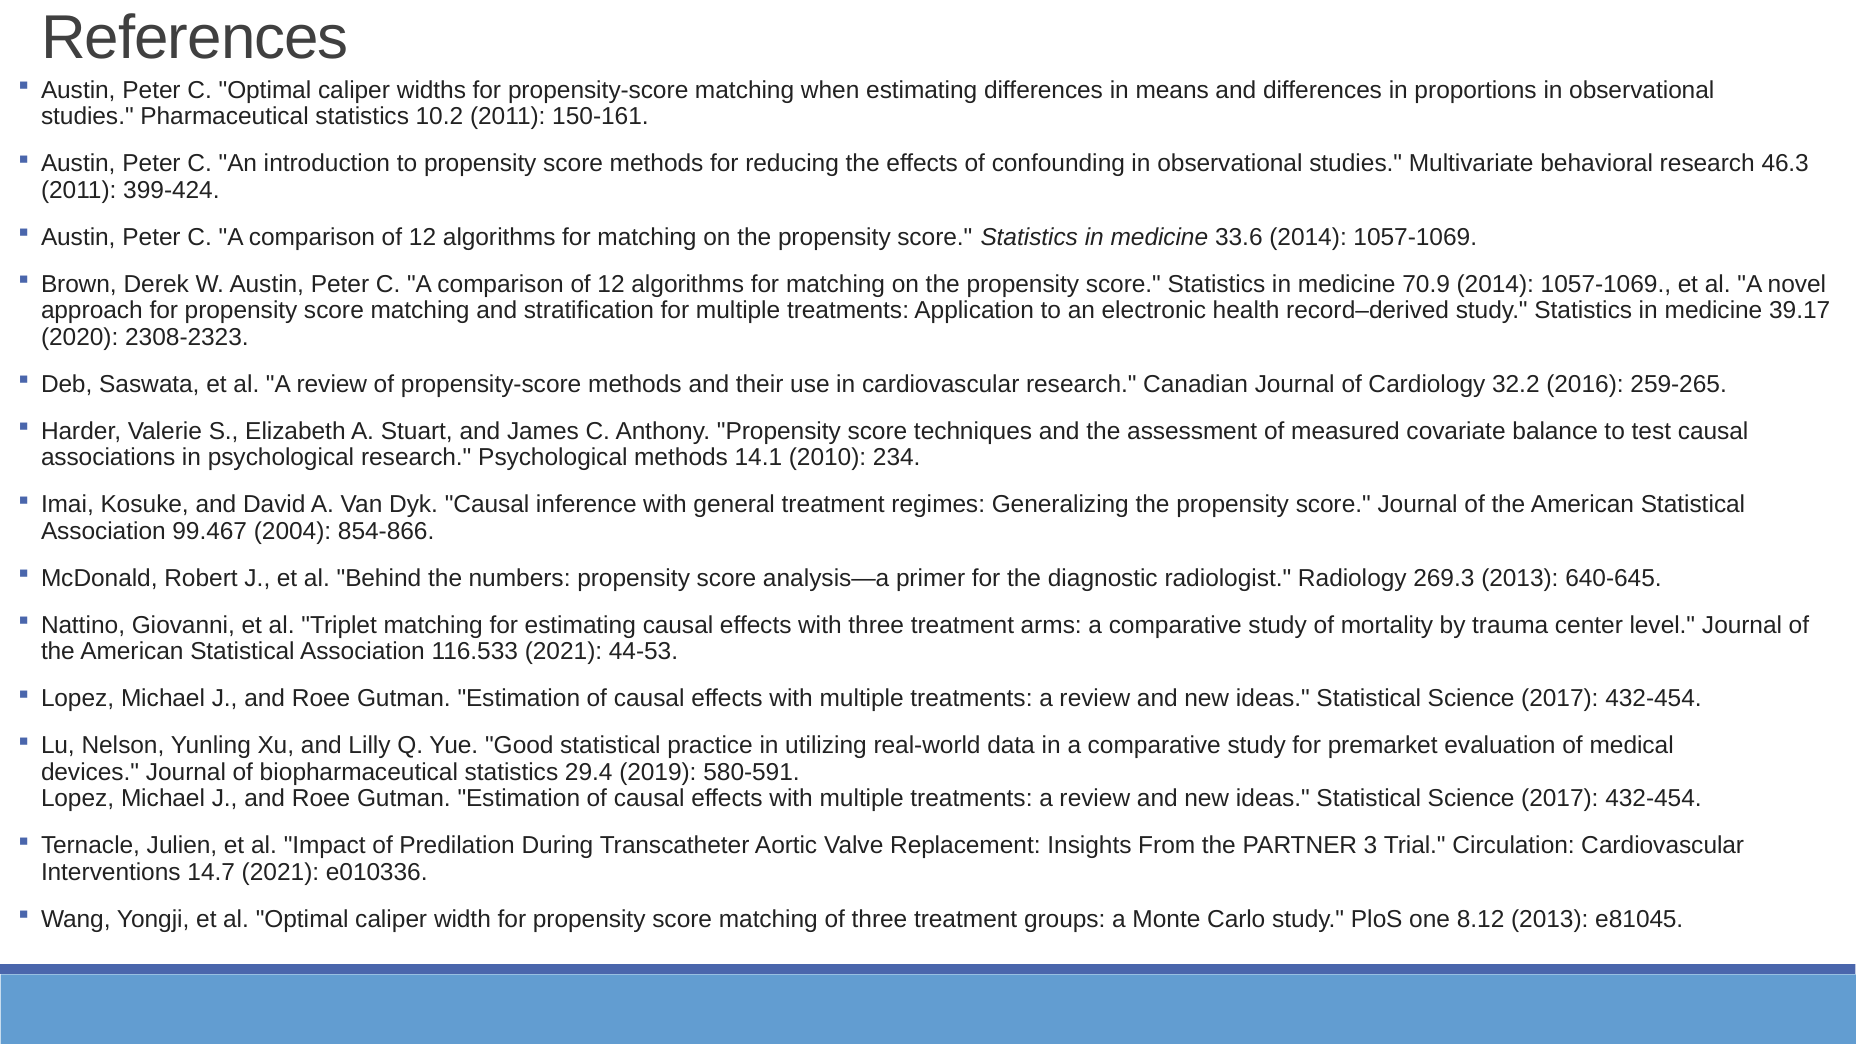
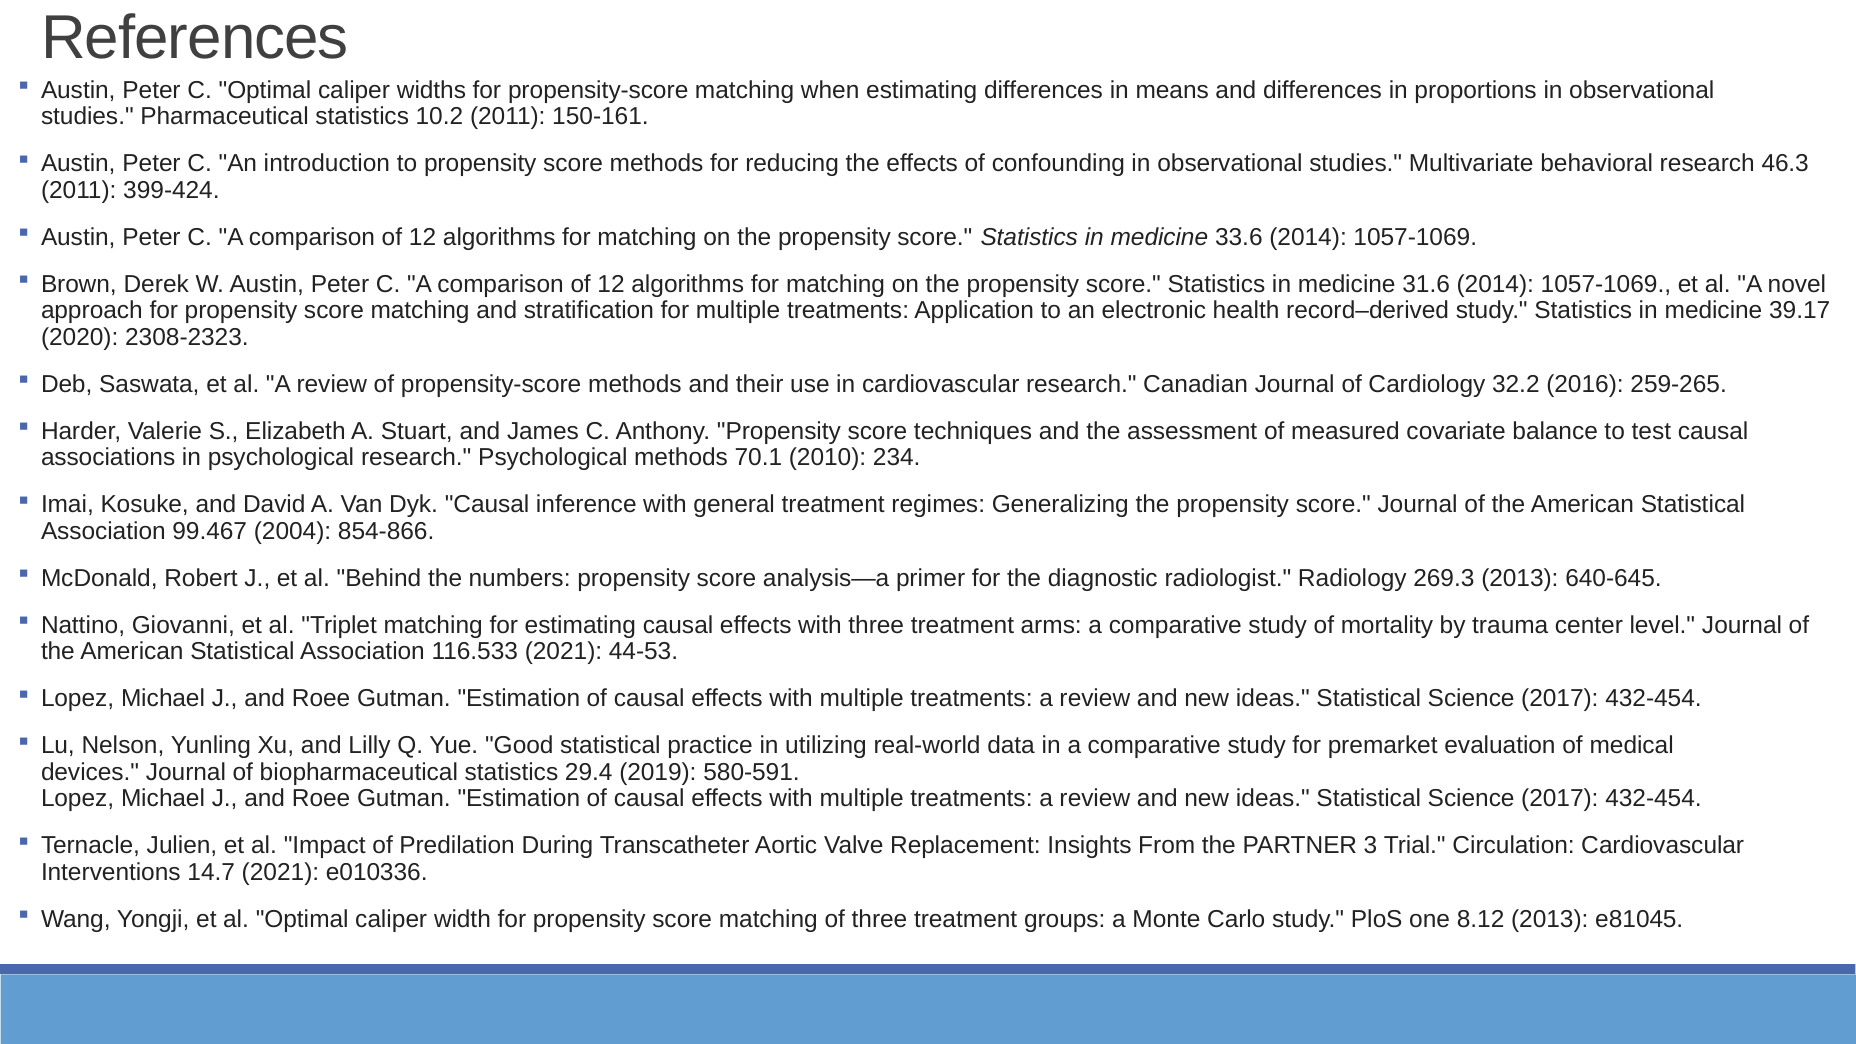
70.9: 70.9 -> 31.6 (1426, 284)
14.1: 14.1 -> 70.1 (758, 458)
